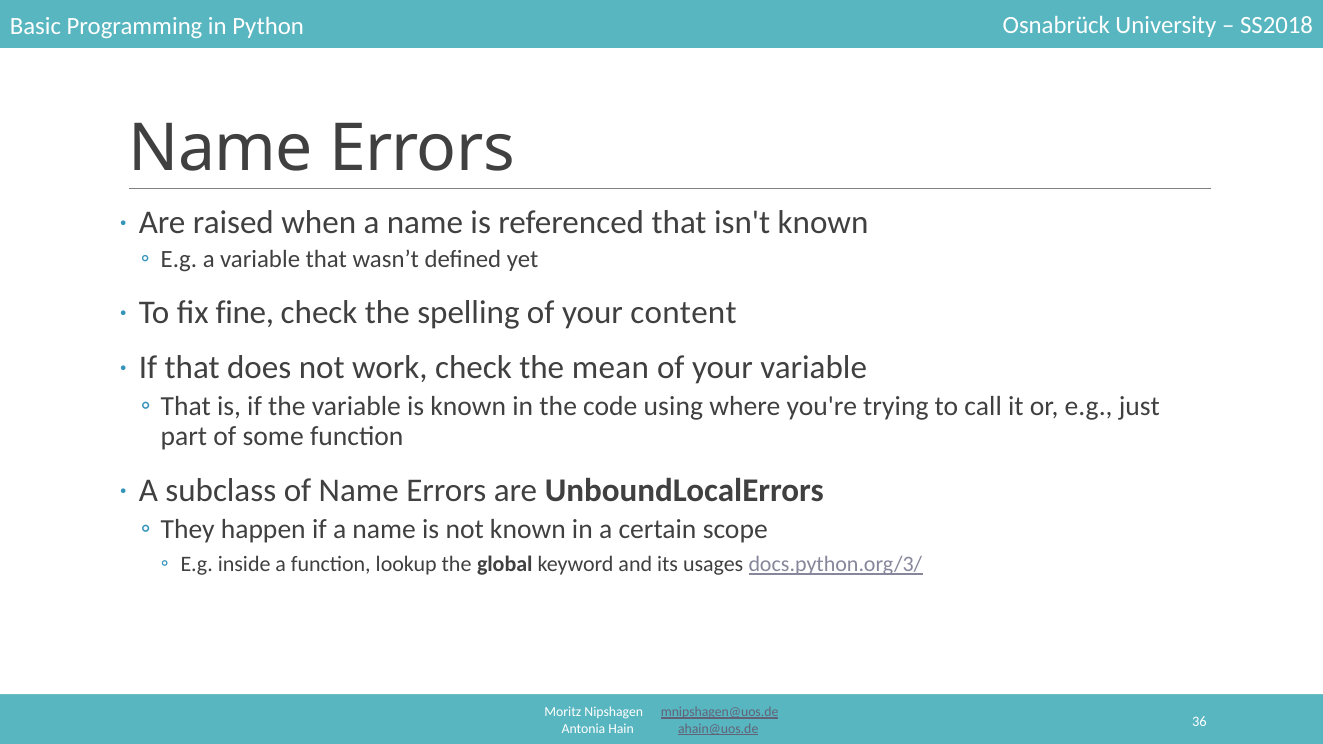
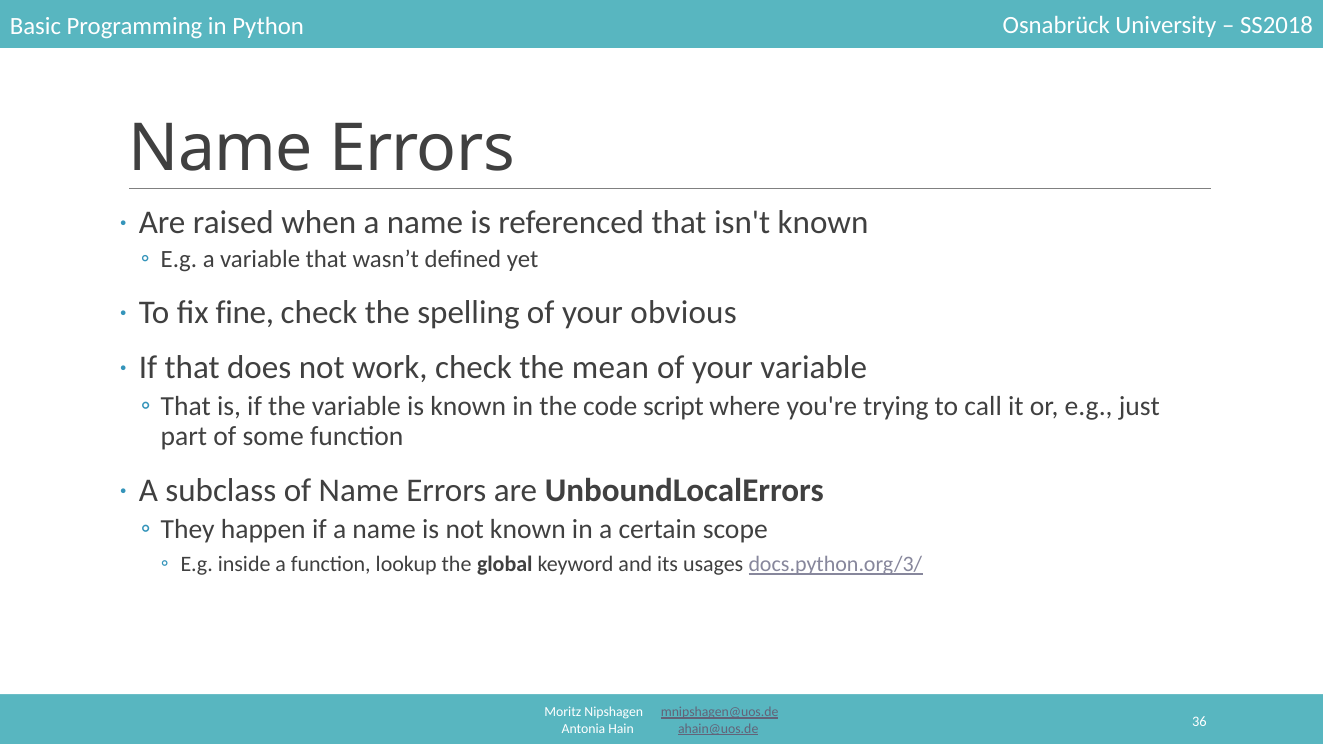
content: content -> obvious (684, 313)
using: using -> script (674, 406)
